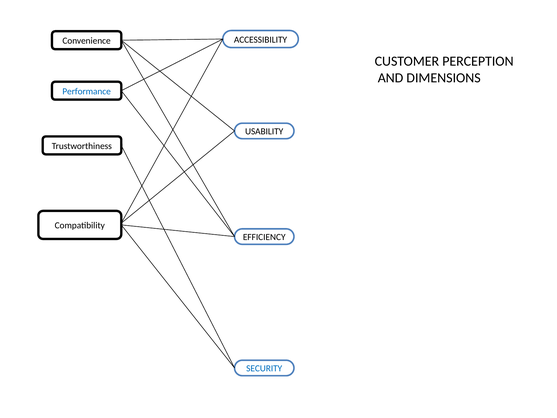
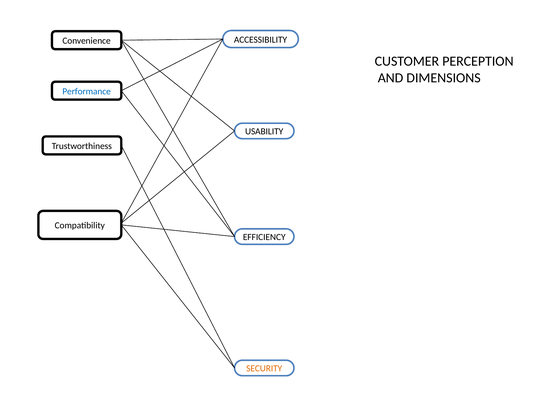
SECURITY colour: blue -> orange (264, 368)
